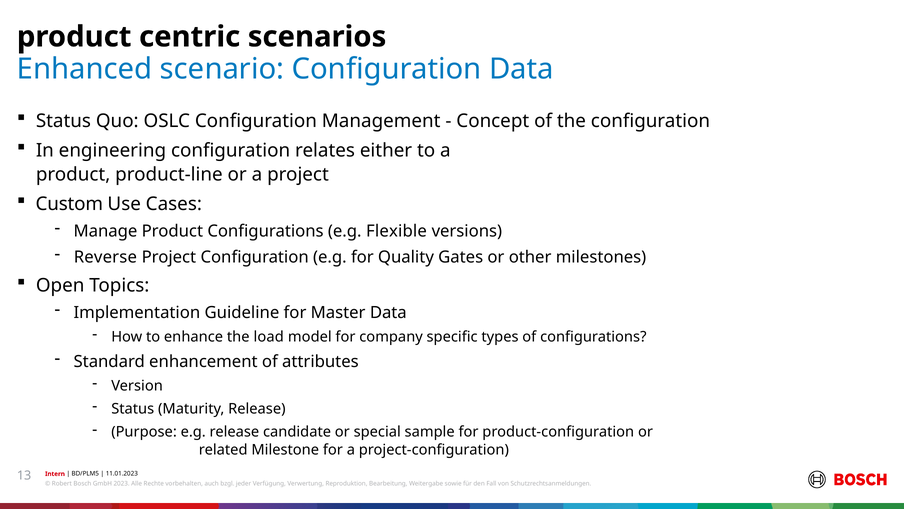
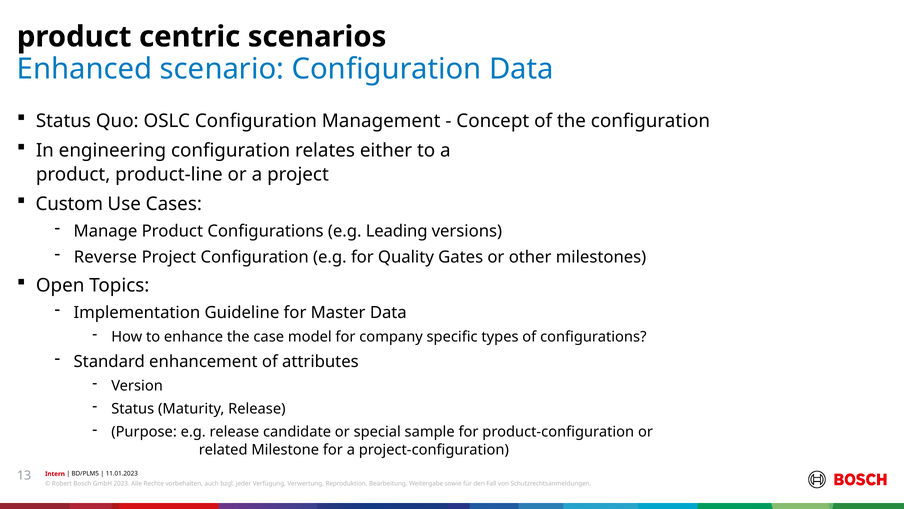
Flexible: Flexible -> Leading (397, 231)
load: load -> case (269, 336)
